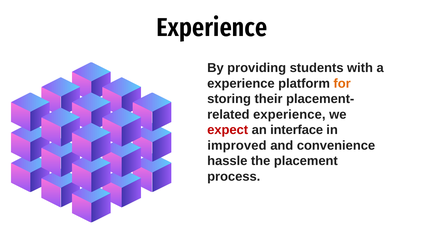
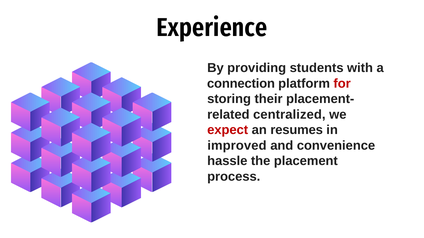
experience: experience -> connection (241, 84)
for colour: orange -> red (342, 84)
experience: experience -> centralized (289, 115)
interface: interface -> resumes (297, 130)
